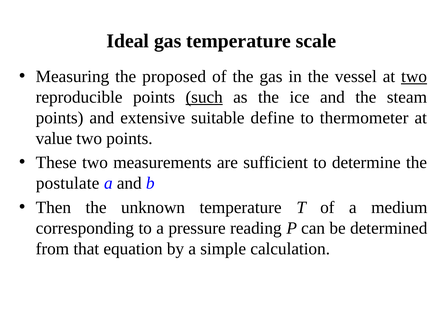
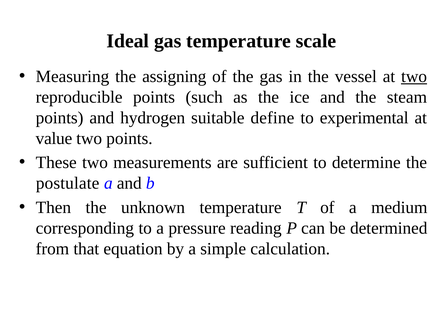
proposed: proposed -> assigning (174, 76)
such underline: present -> none (204, 97)
extensive: extensive -> hydrogen (153, 118)
thermometer: thermometer -> experimental (364, 118)
